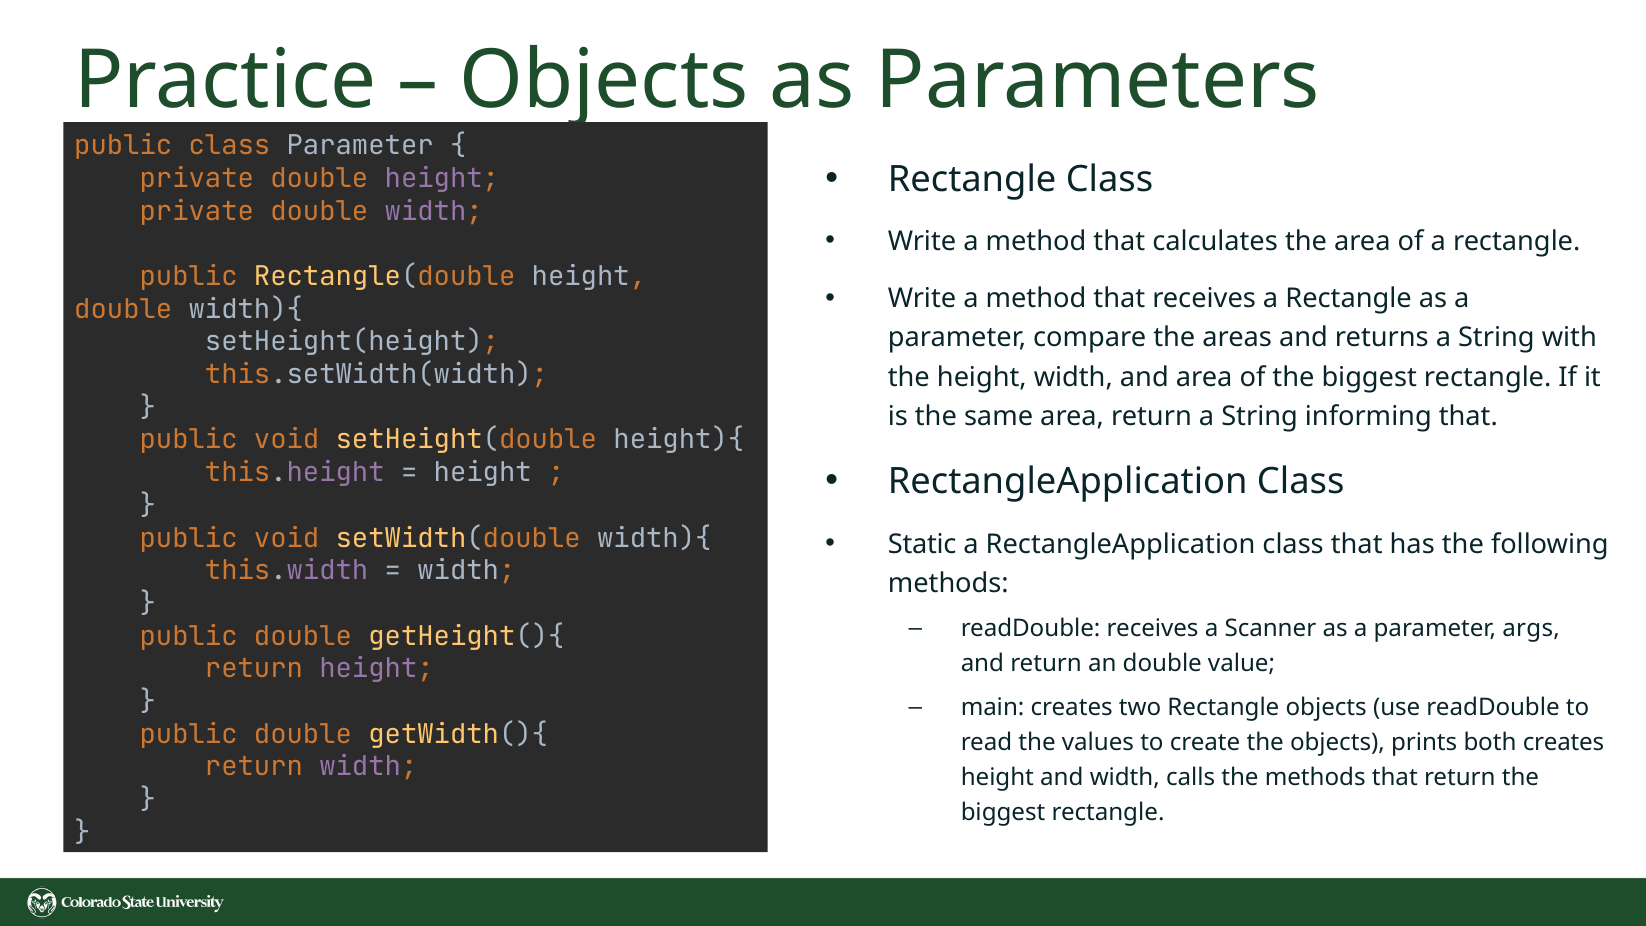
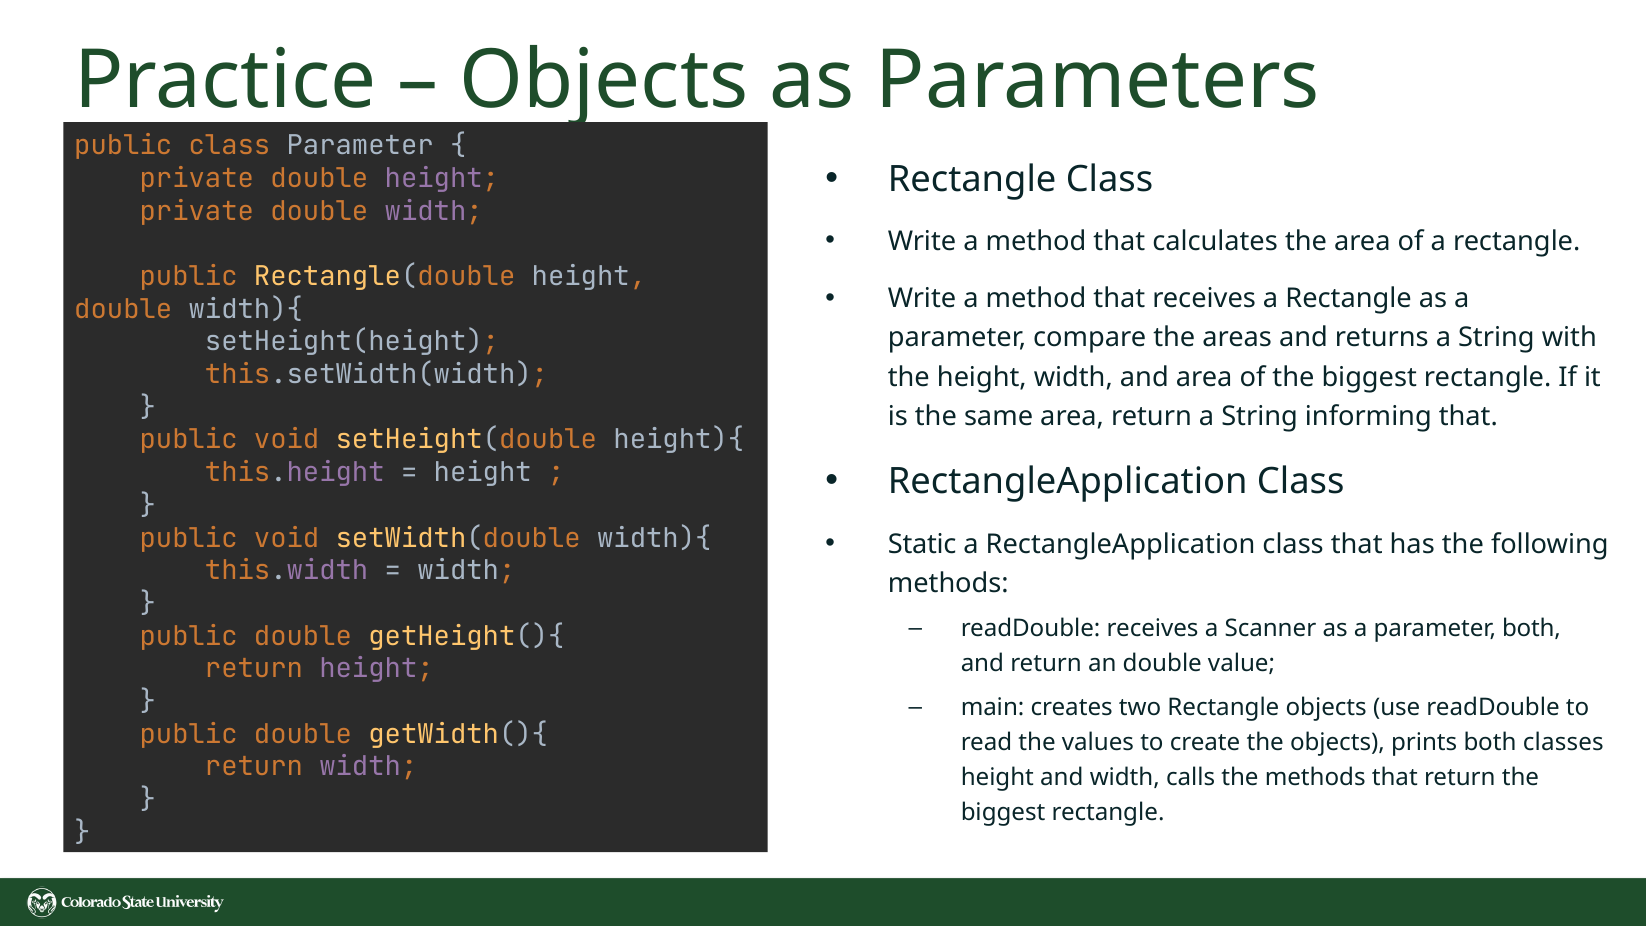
parameter args: args -> both (1531, 629)
both creates: creates -> classes (1563, 742)
